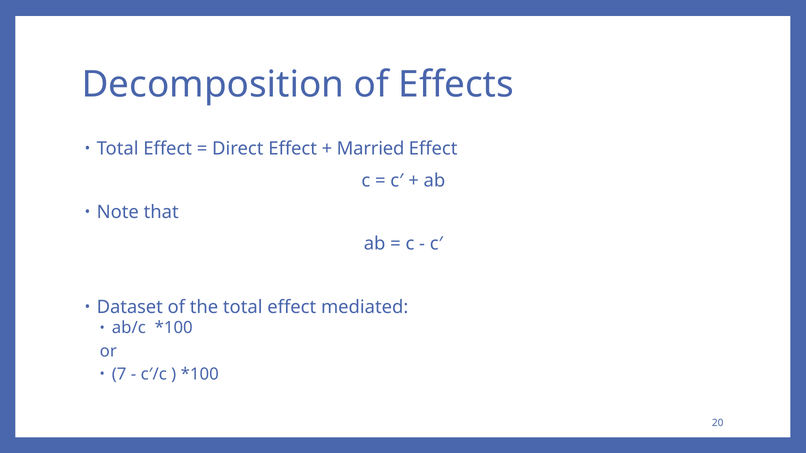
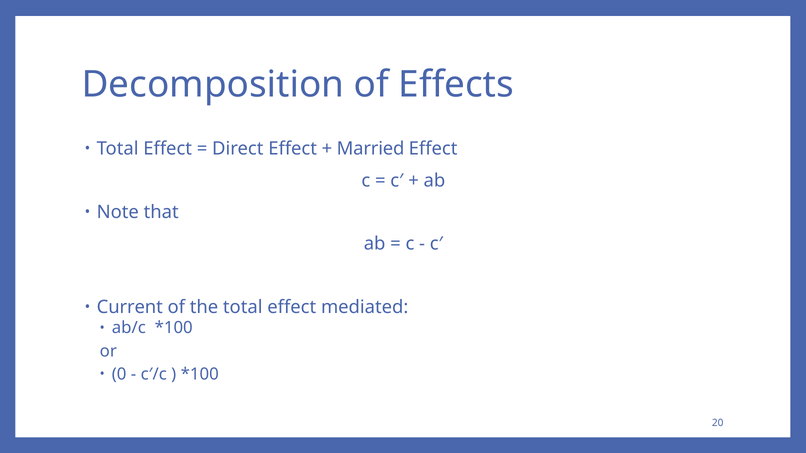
Dataset: Dataset -> Current (130, 307)
7: 7 -> 0 (119, 374)
